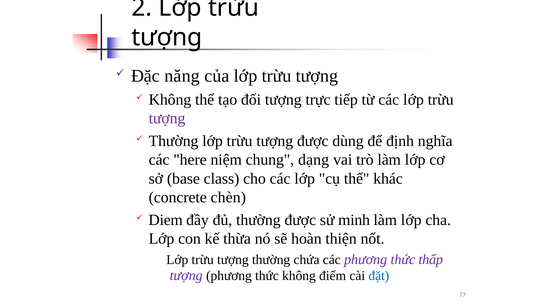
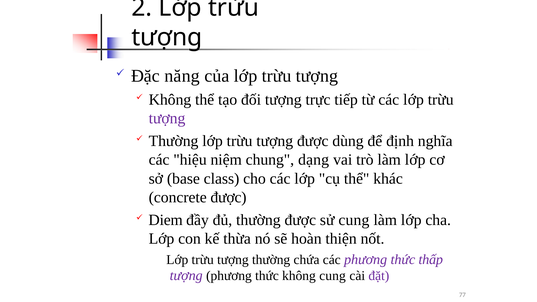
here: here -> hiệu (190, 160)
concrete chèn: chèn -> được (228, 197)
sử minh: minh -> cung (354, 220)
không điểm: điểm -> cung (333, 276)
đặt colour: blue -> purple (379, 276)
